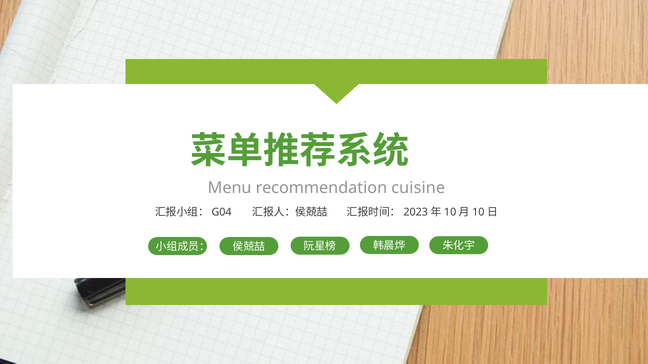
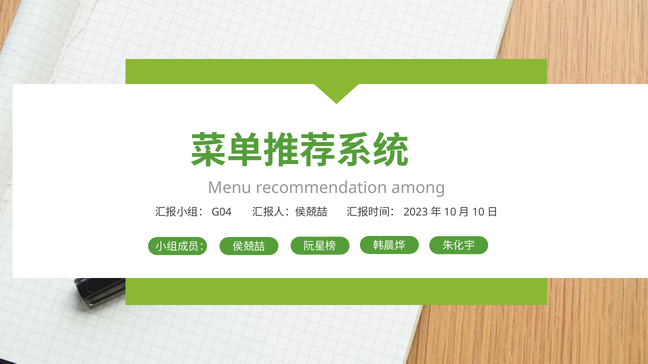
cuisine: cuisine -> among (418, 188)
